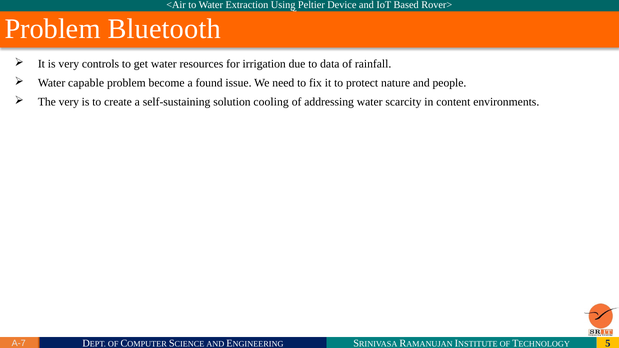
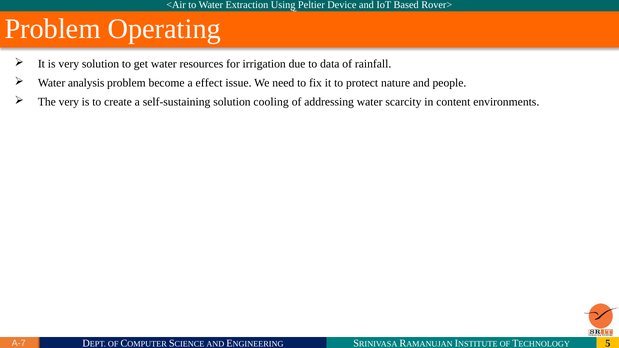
Bluetooth: Bluetooth -> Operating (164, 29)
very controls: controls -> solution (101, 64)
capable: capable -> analysis (86, 83)
found: found -> effect (209, 83)
